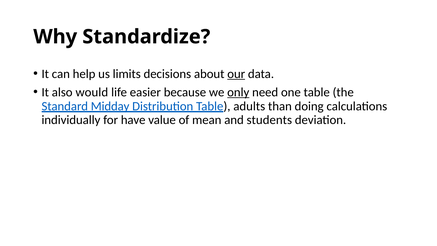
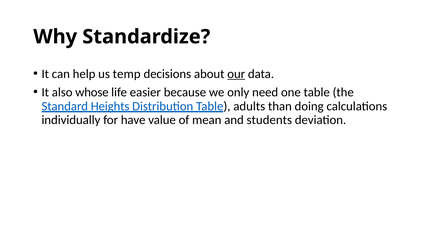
limits: limits -> temp (127, 74)
would: would -> whose (92, 92)
only underline: present -> none (238, 92)
Midday: Midday -> Heights (110, 106)
